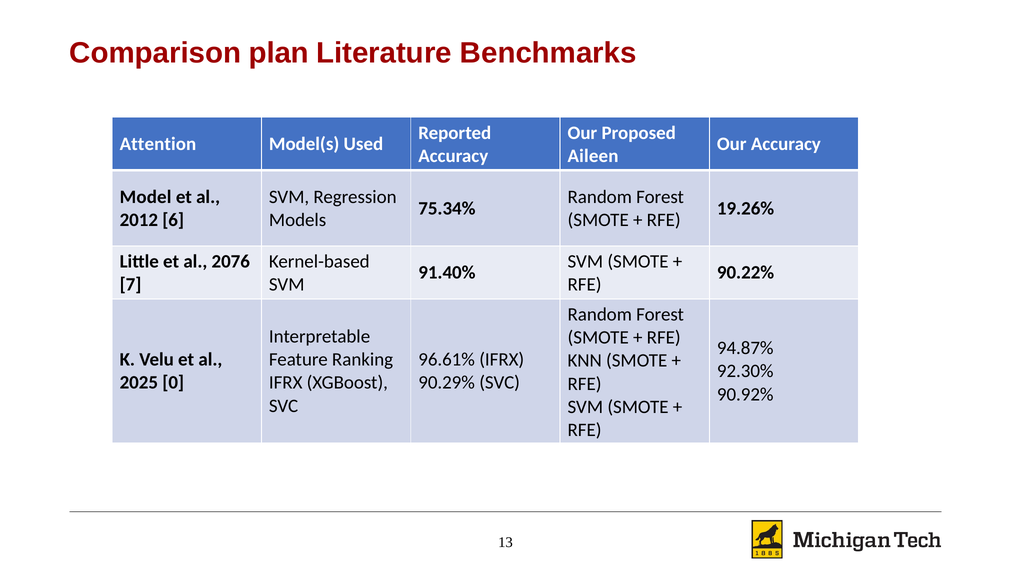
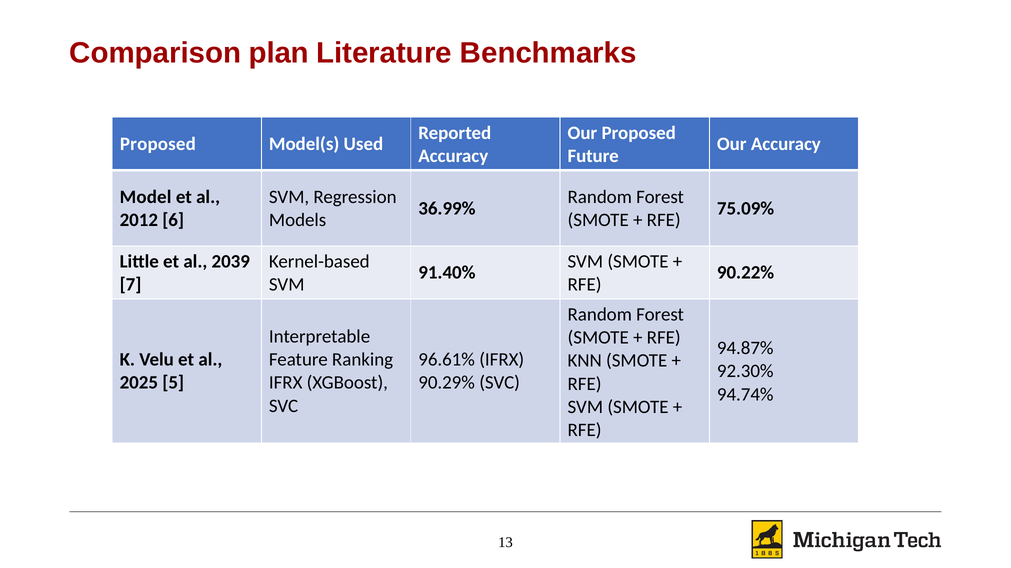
Attention: Attention -> Proposed (158, 144)
Aileen: Aileen -> Future (593, 156)
75.34%: 75.34% -> 36.99% (447, 209)
19.26%: 19.26% -> 75.09% (746, 209)
2076: 2076 -> 2039 (231, 262)
0: 0 -> 5 (173, 383)
90.92%: 90.92% -> 94.74% (745, 395)
